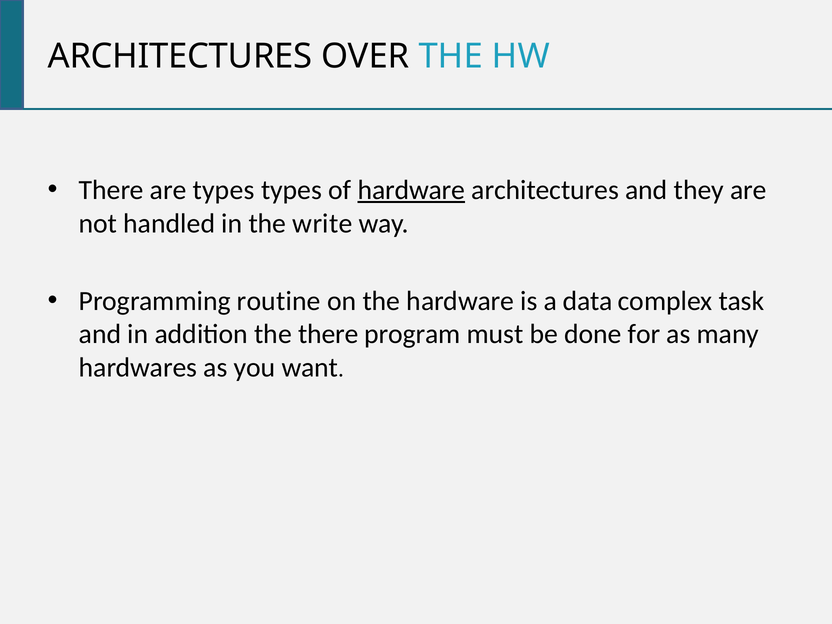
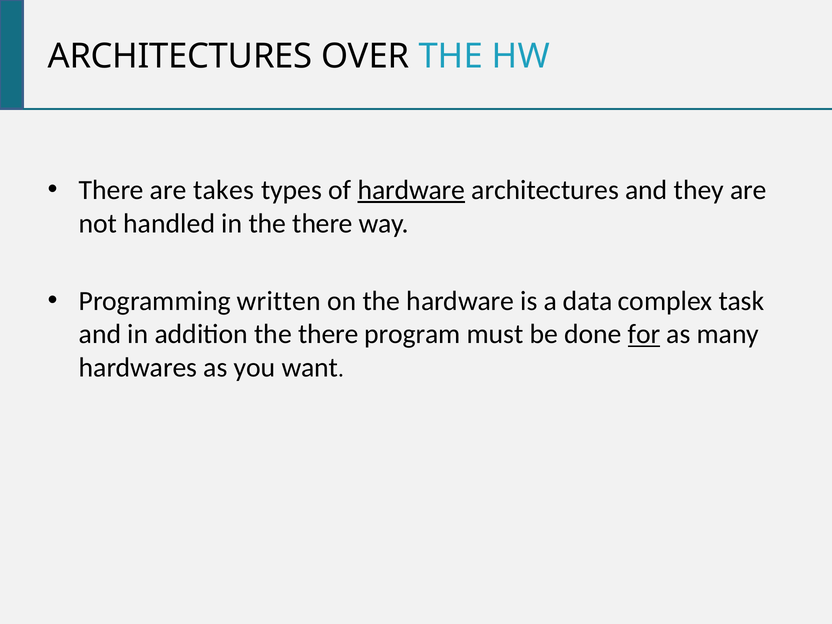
are types: types -> takes (224, 190)
in the write: write -> there (323, 223)
routine: routine -> written (279, 301)
for underline: none -> present (644, 334)
